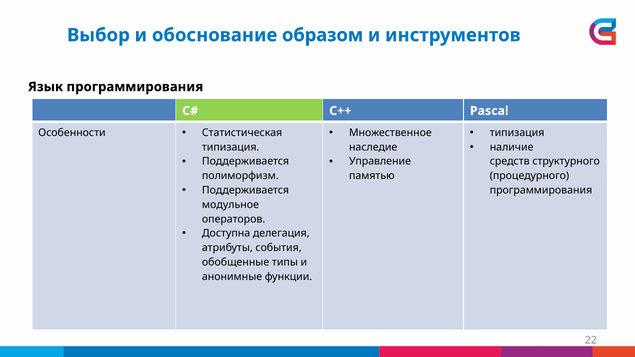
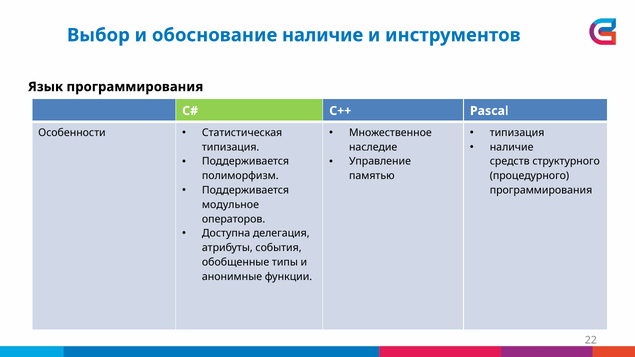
обоснование образом: образом -> наличие (323, 35)
